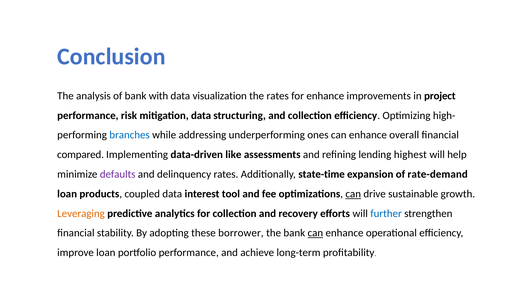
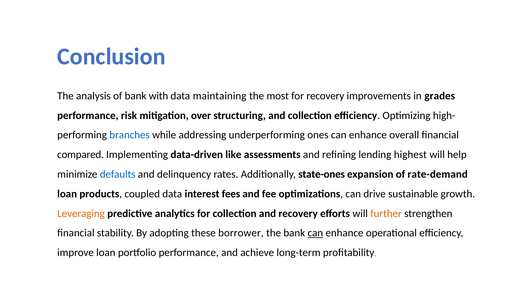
visualization: visualization -> maintaining (220, 96)
the rates: rates -> most (278, 96)
for enhance: enhance -> recovery (325, 96)
project: project -> grades (440, 96)
mitigation data: data -> over (201, 116)
defaults colour: purple -> blue (118, 174)
state-time: state-time -> state-ones (322, 174)
tool: tool -> fees (231, 194)
can underline: present -> none (353, 194)
further colour: blue -> orange (386, 214)
